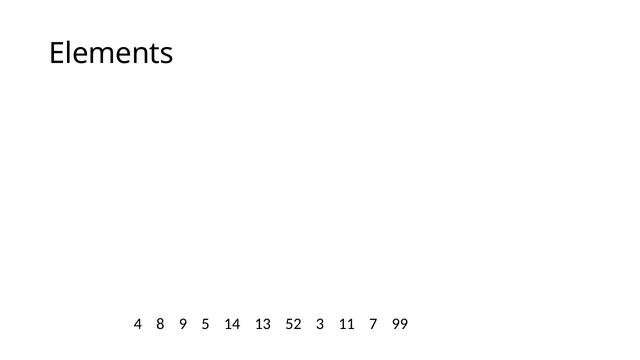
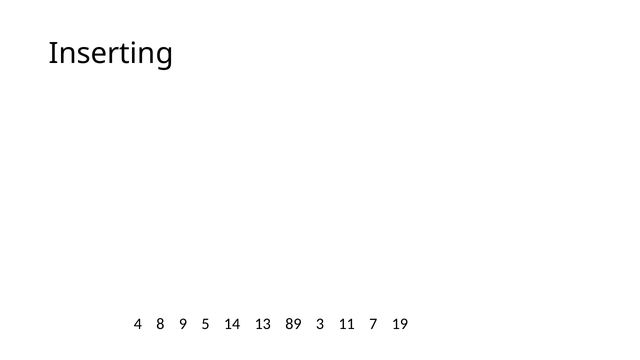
Elements: Elements -> Inserting (111, 54)
52: 52 -> 89 (293, 324)
99: 99 -> 19 (400, 324)
